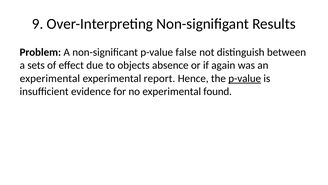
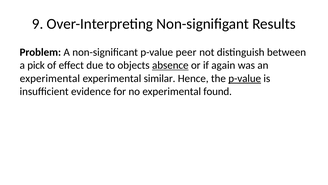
false: false -> peer (186, 52)
sets: sets -> pick (36, 65)
absence underline: none -> present (170, 65)
report: report -> similar (160, 78)
